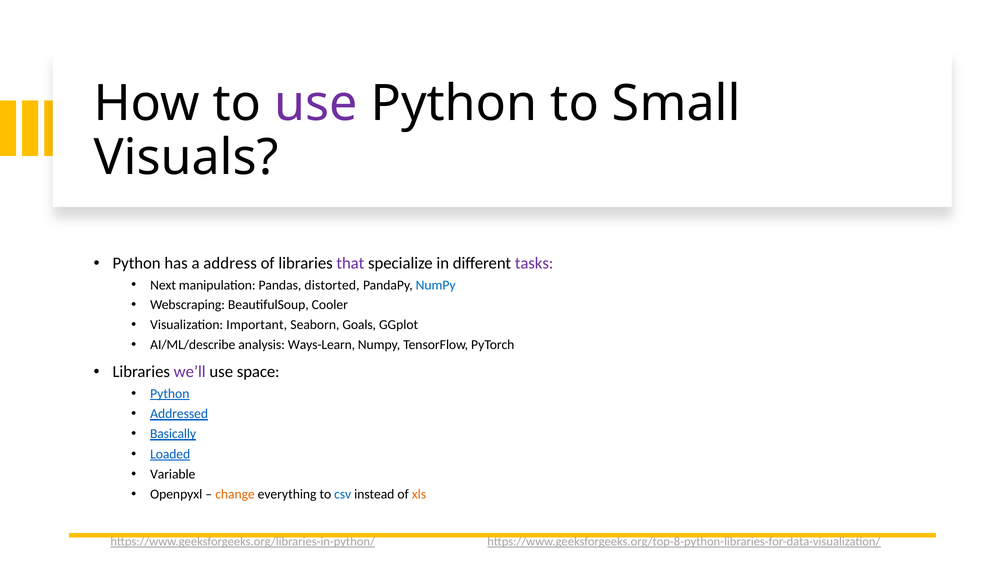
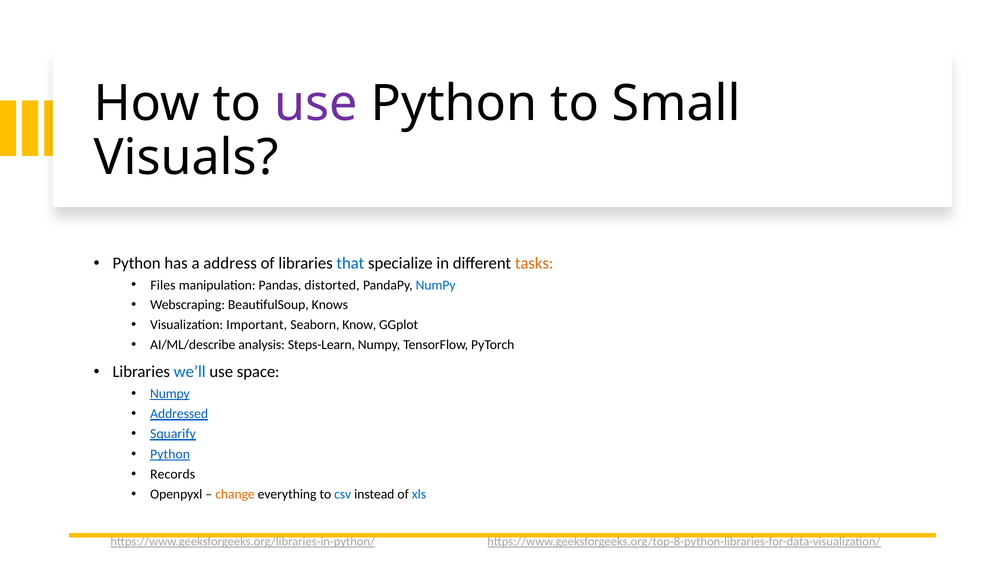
that colour: purple -> blue (350, 263)
tasks colour: purple -> orange (534, 263)
Next: Next -> Files (163, 285)
Cooler: Cooler -> Knows (330, 305)
Goals: Goals -> Know (359, 325)
Ways-Learn: Ways-Learn -> Steps-Learn (321, 344)
we’ll colour: purple -> blue (190, 371)
Python: Python -> Numpy (170, 393)
Basically: Basically -> Squarify (173, 433)
Loaded: Loaded -> Python (170, 454)
Variable: Variable -> Records (173, 474)
xls colour: orange -> blue (419, 494)
